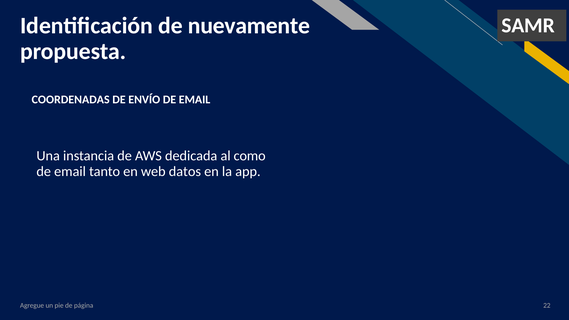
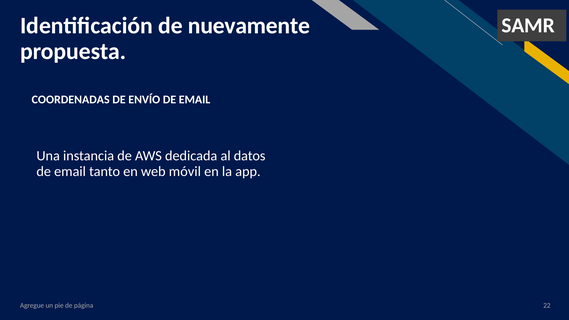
como: como -> datos (250, 156)
datos: datos -> móvil (185, 171)
